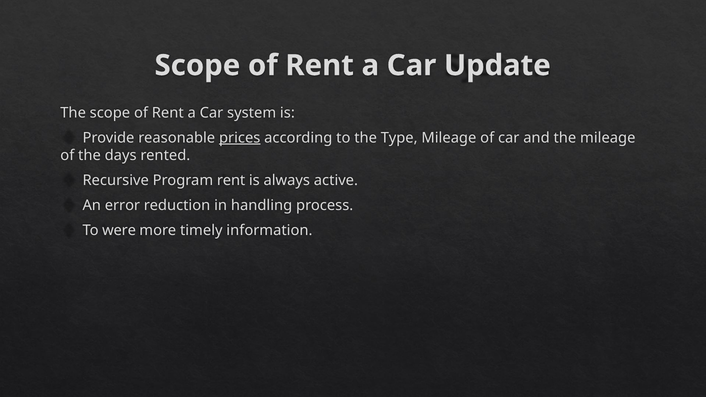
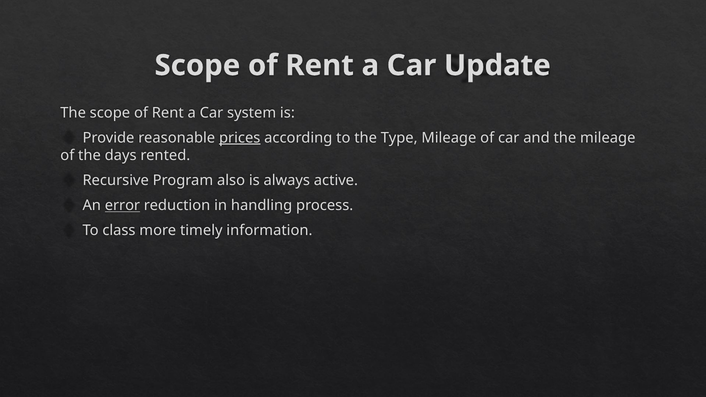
Program rent: rent -> also (231, 181)
error underline: none -> present (122, 206)
were: were -> class (119, 231)
